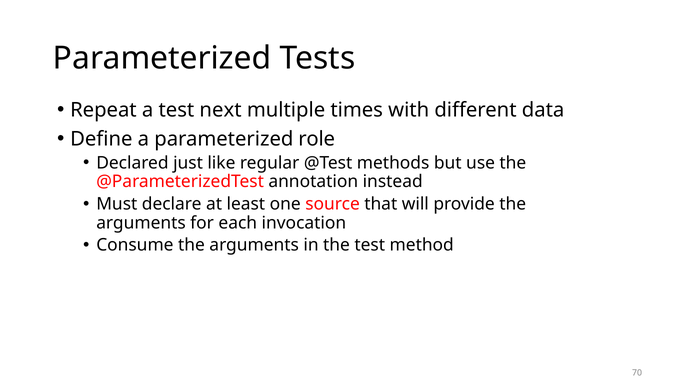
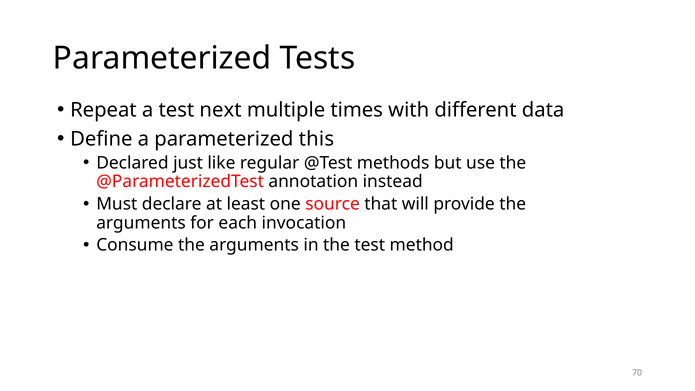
role: role -> this (316, 139)
